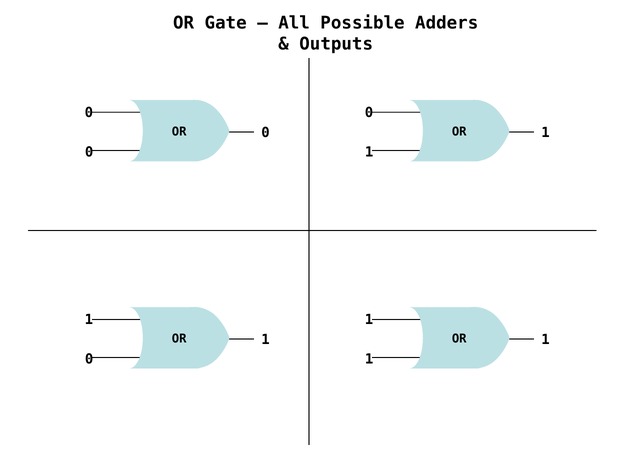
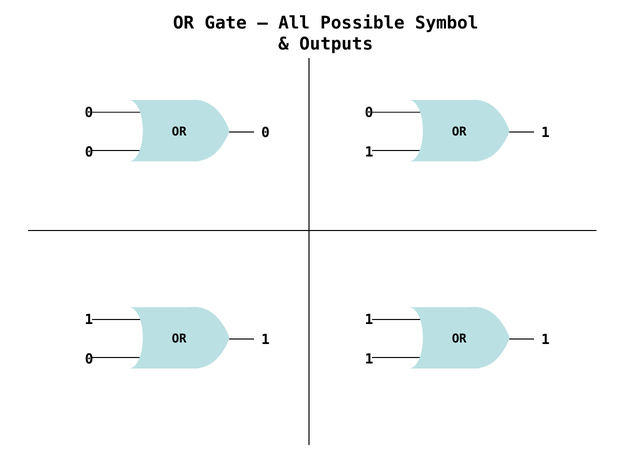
Adders: Adders -> Symbol (447, 23)
